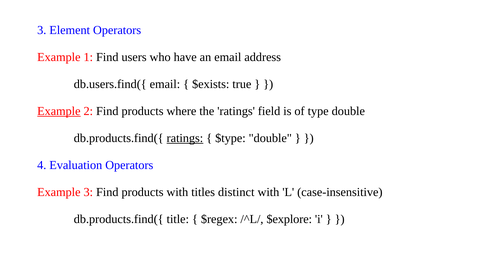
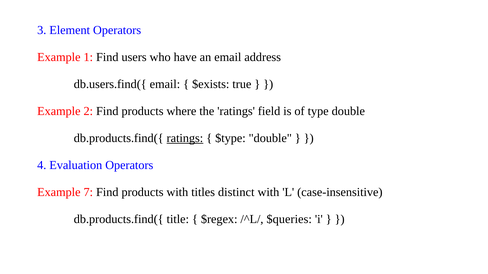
Example underline: present -> none (59, 111)
Example 3: 3 -> 7 (88, 193)
$explore: $explore -> $queries (289, 220)
